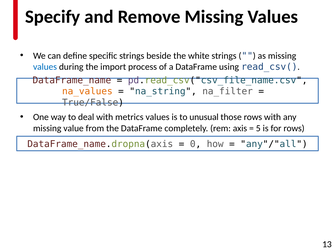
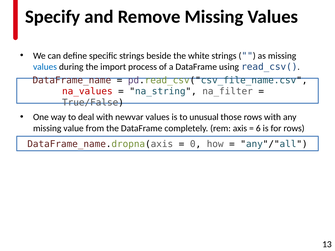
na_values colour: orange -> red (87, 91)
metrics: metrics -> newvar (129, 117)
5: 5 -> 6 (258, 128)
